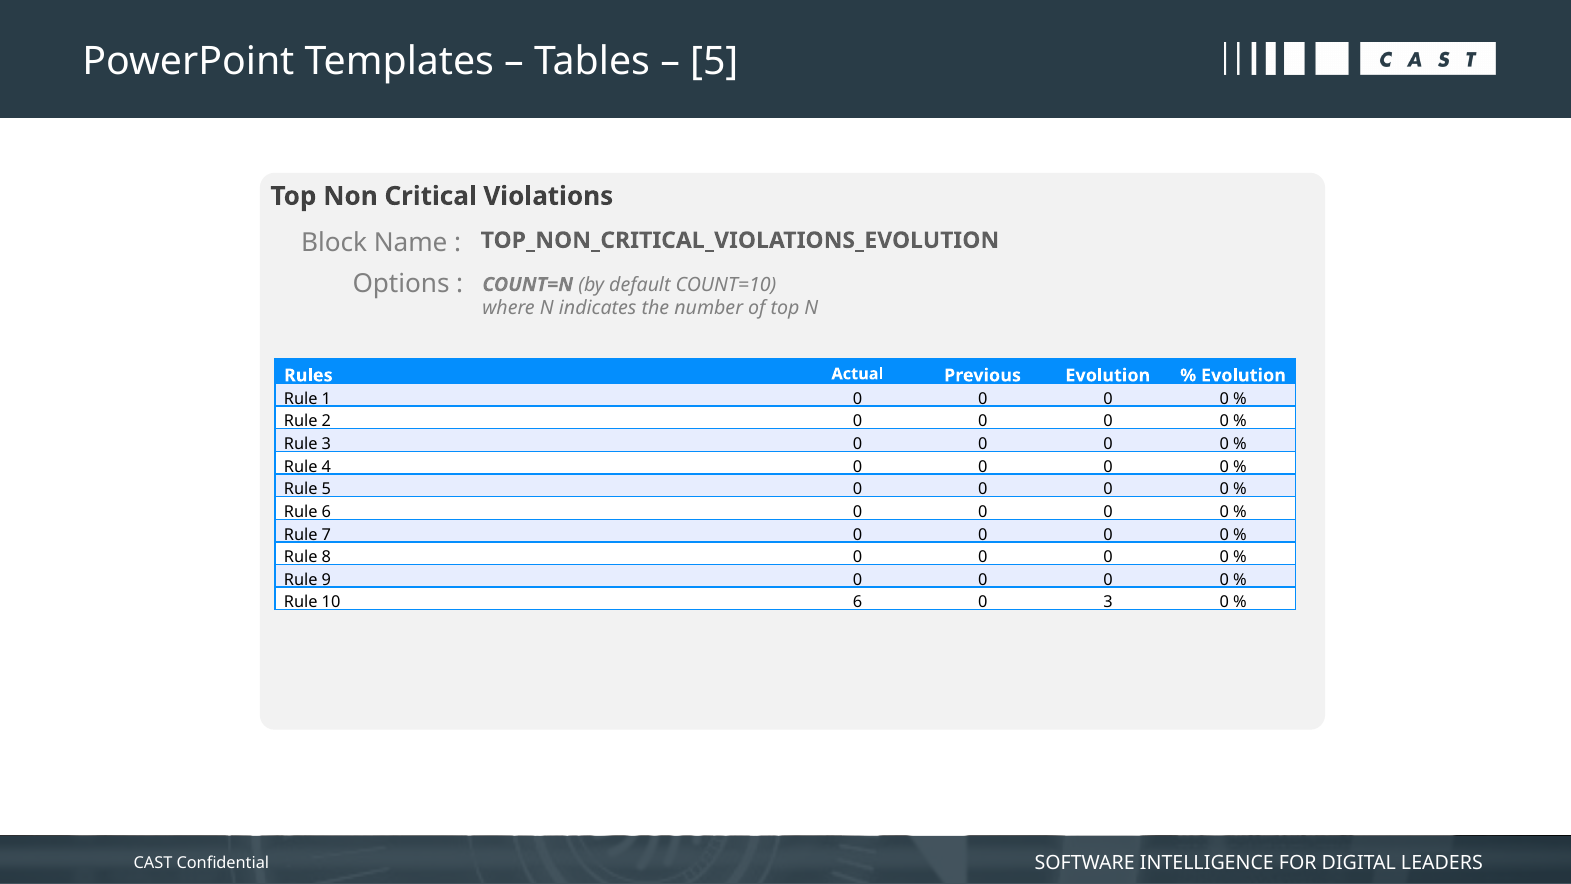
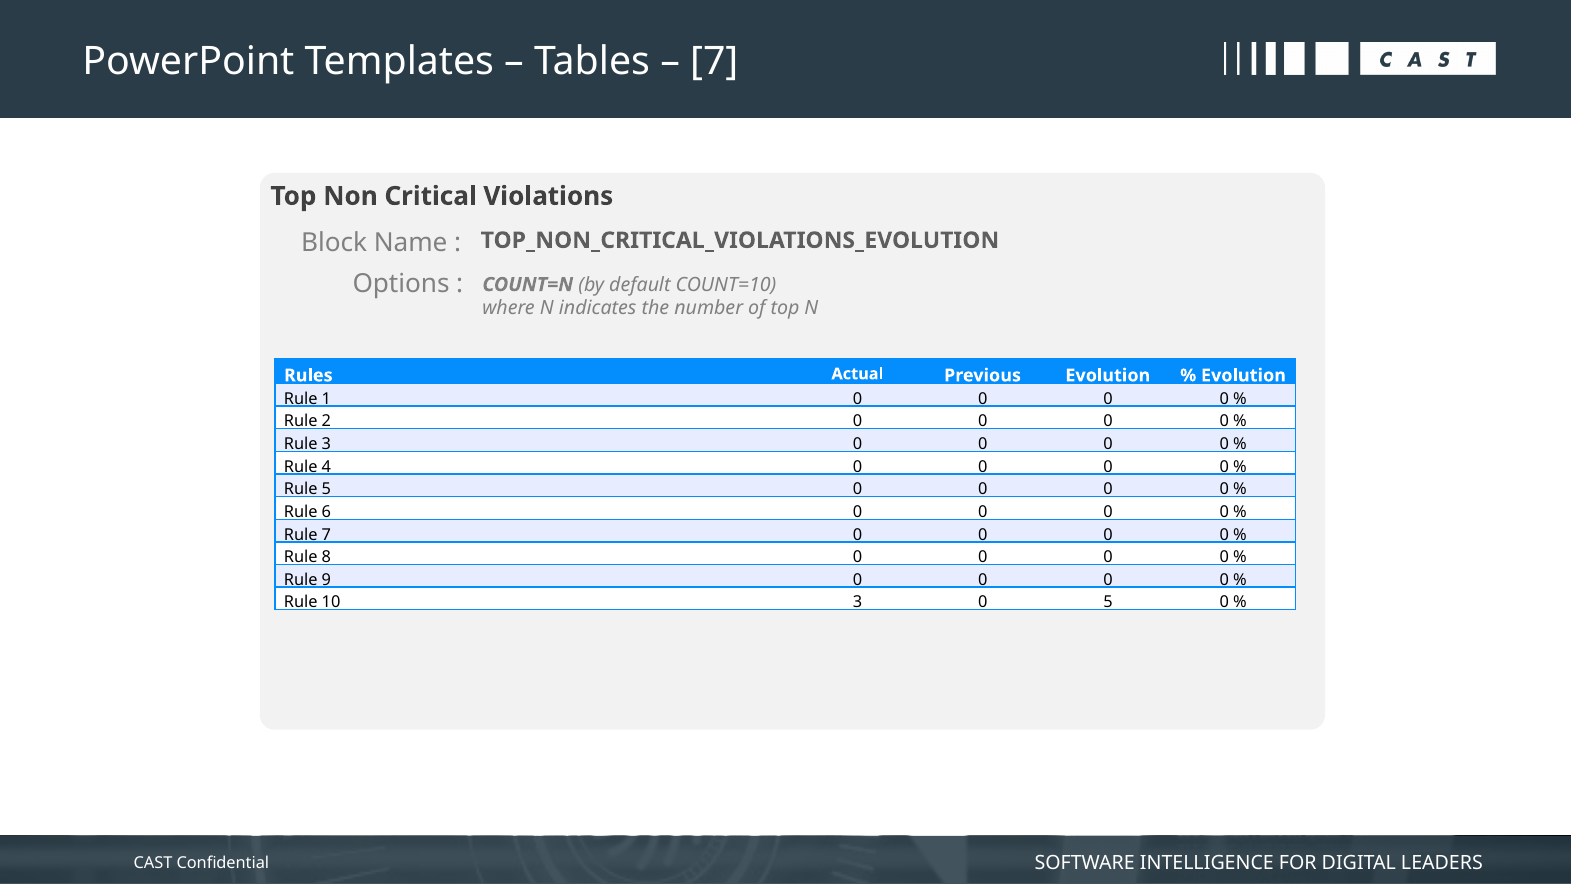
5: 5 -> 7 (714, 61)
10 6: 6 -> 3 (857, 602)
0 3: 3 -> 5 (1108, 602)
